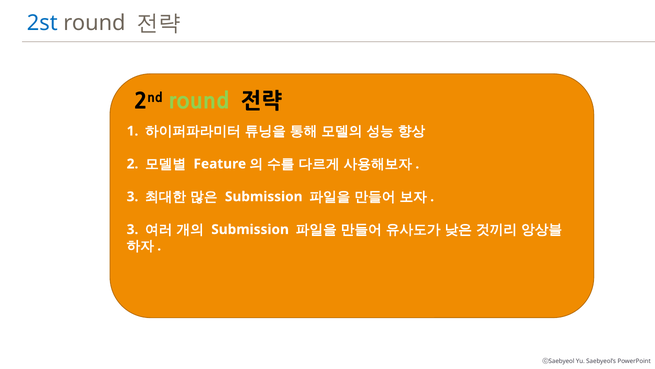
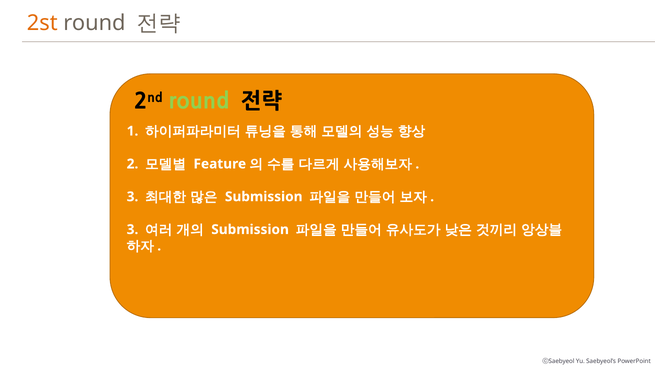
2st colour: blue -> orange (42, 23)
